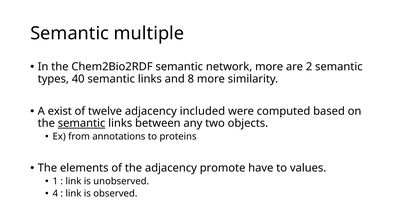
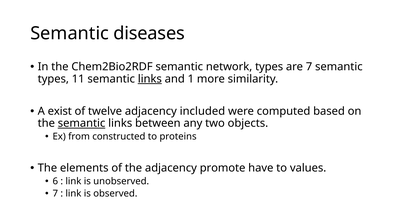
multiple: multiple -> diseases (149, 33)
network more: more -> types (269, 67)
are 2: 2 -> 7 (309, 67)
40: 40 -> 11 (78, 79)
links underline: none -> present (150, 79)
8: 8 -> 1 (191, 79)
annotations: annotations -> constructed (119, 137)
1: 1 -> 6 (55, 181)
4: 4 -> 7 (55, 194)
